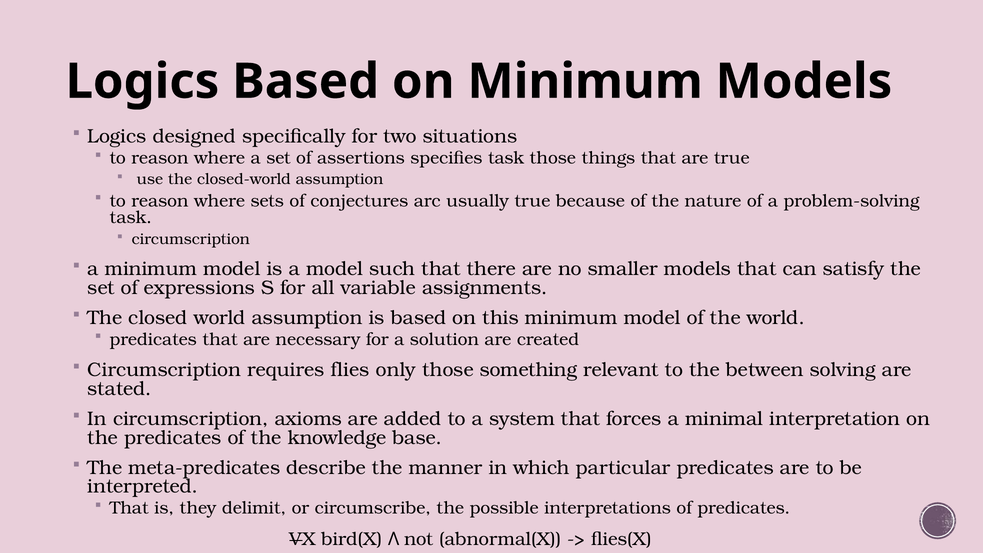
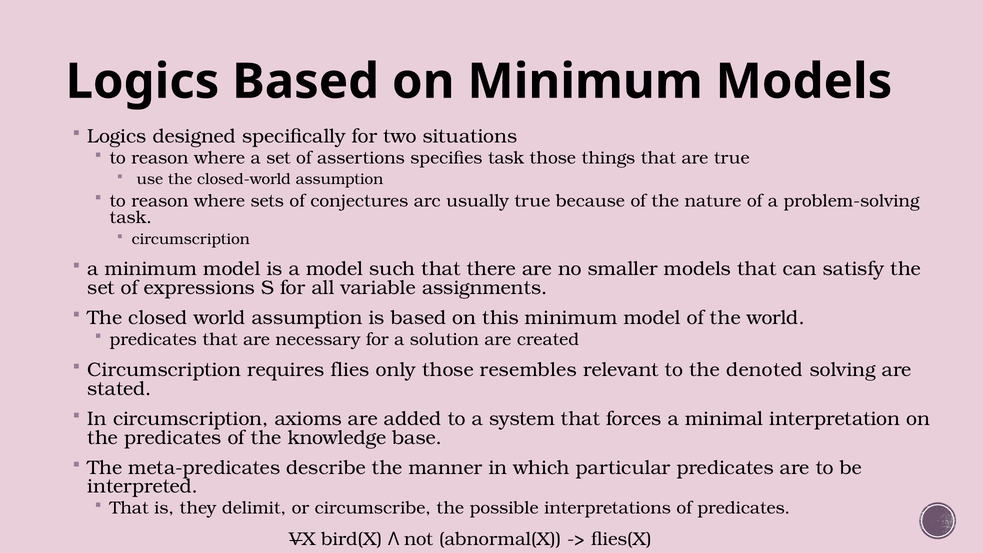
something: something -> resembles (528, 370)
between: between -> denoted (765, 370)
